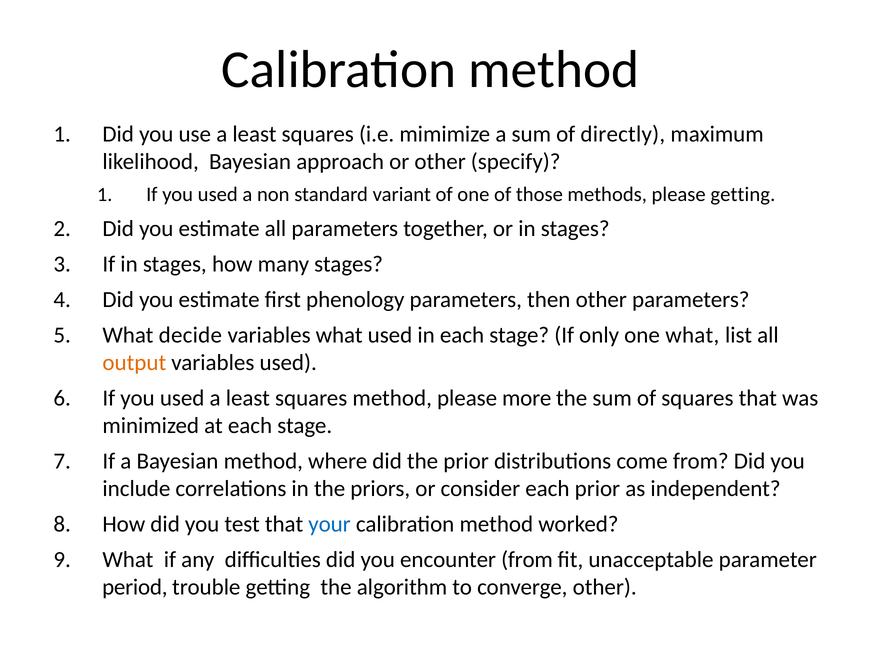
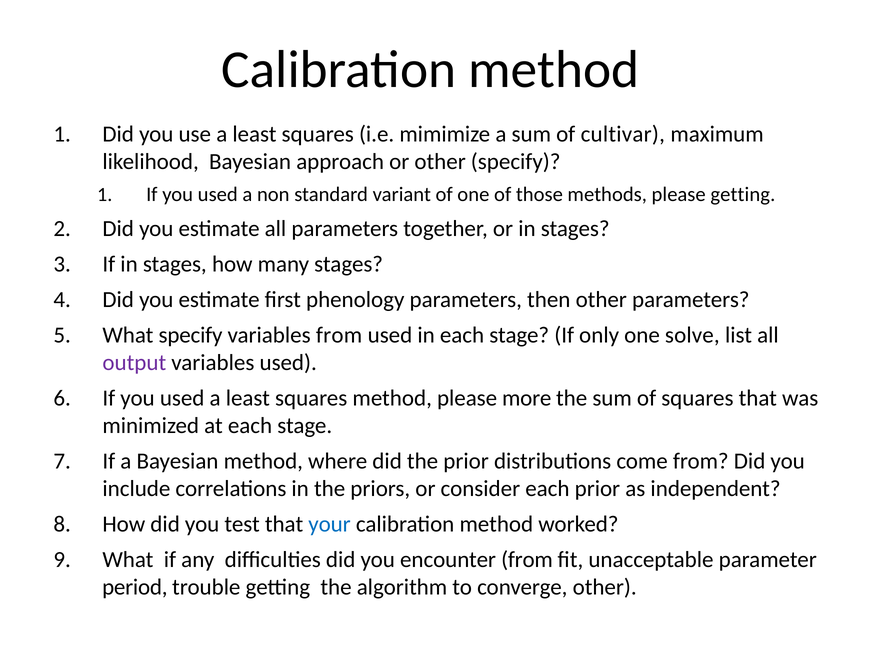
directly: directly -> cultivar (623, 134)
What decide: decide -> specify (191, 335)
variables what: what -> from (339, 335)
one what: what -> solve (692, 335)
output colour: orange -> purple (134, 362)
